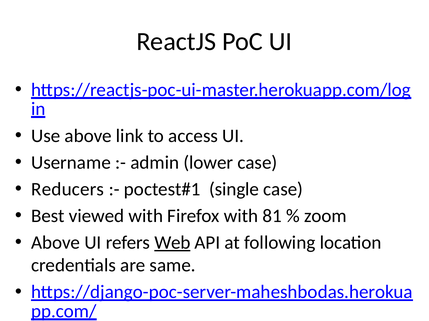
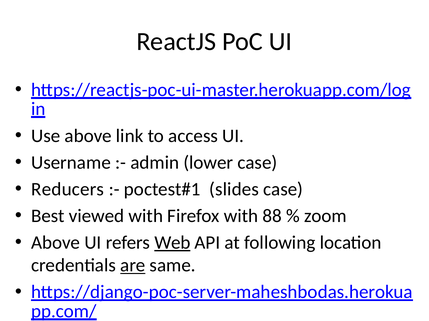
single: single -> slides (234, 190)
81: 81 -> 88 (272, 216)
are underline: none -> present (133, 266)
